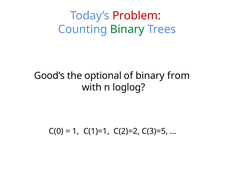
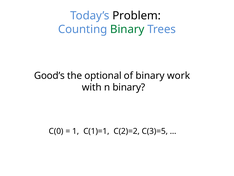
Problem colour: red -> black (137, 16)
from: from -> work (179, 75)
n loglog: loglog -> binary (129, 87)
